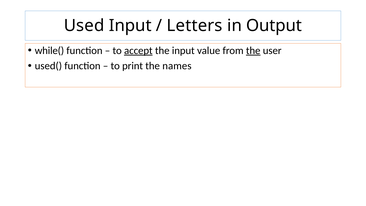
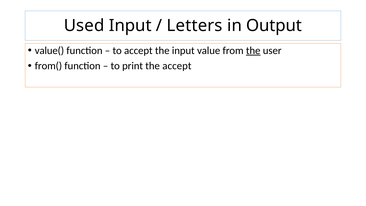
while(: while( -> value( (49, 51)
accept underline: present -> none (138, 51)
used(: used( -> from( (48, 66)
the names: names -> accept (177, 66)
